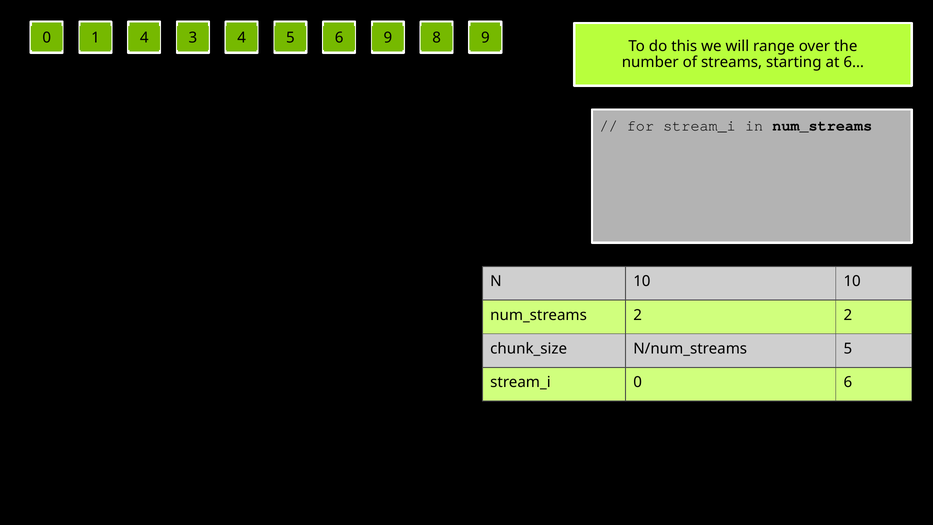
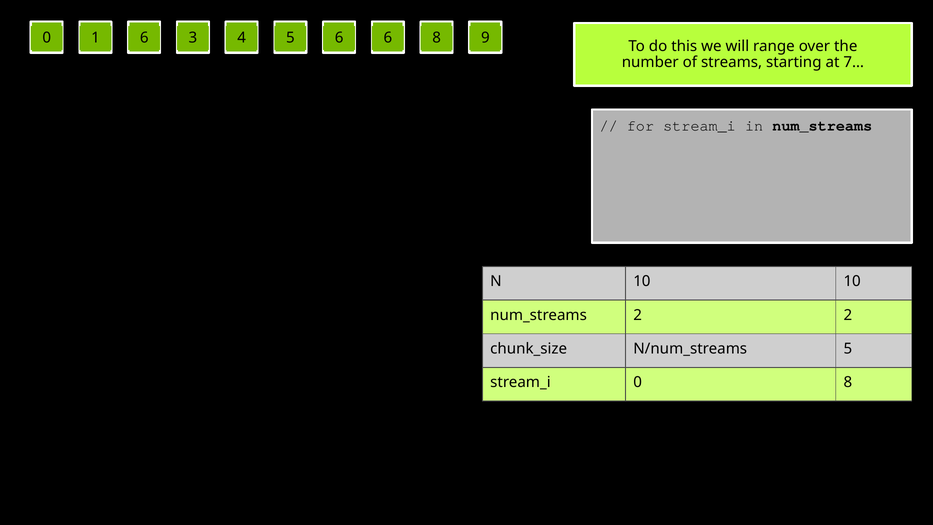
1 4: 4 -> 6 (144, 38)
6 9: 9 -> 6 (388, 38)
6…: 6… -> 7… (854, 62)
0 6: 6 -> 8 (848, 382)
